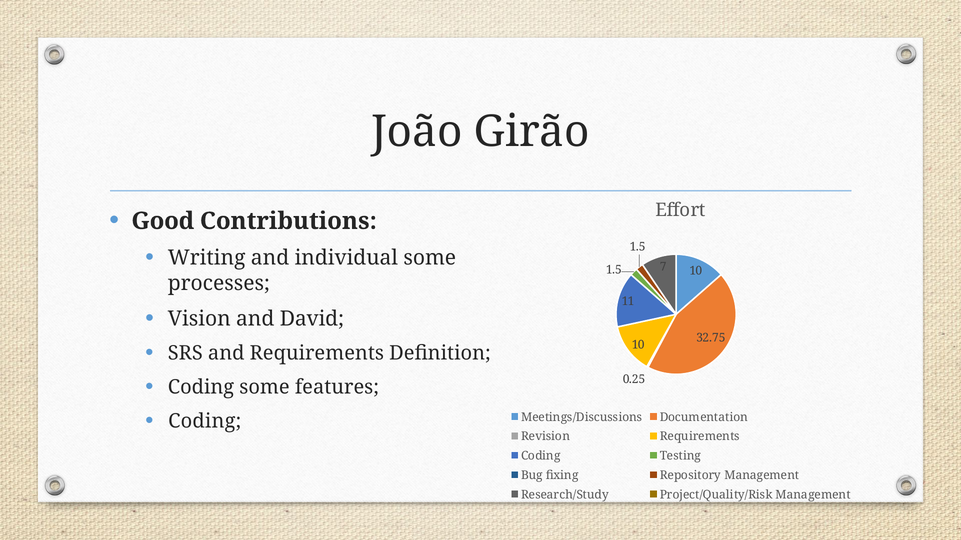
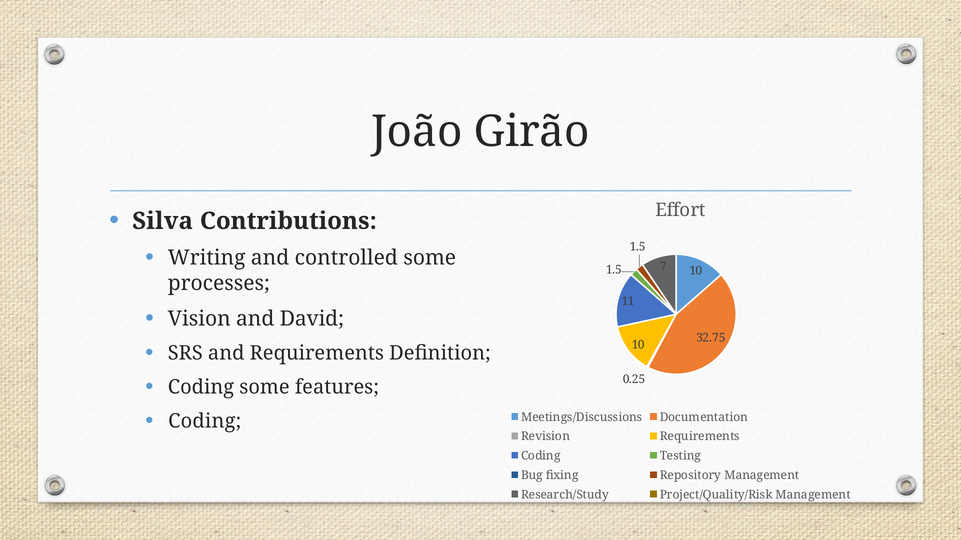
Good: Good -> Silva (163, 221)
individual: individual -> controlled (346, 258)
